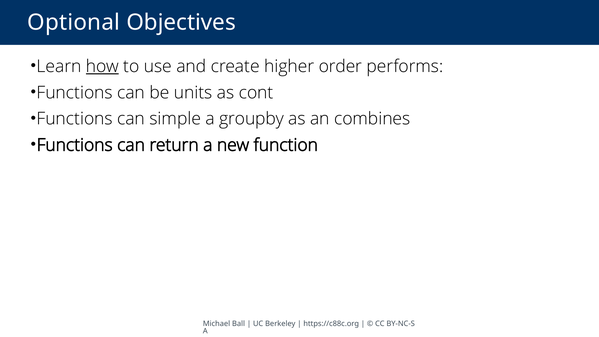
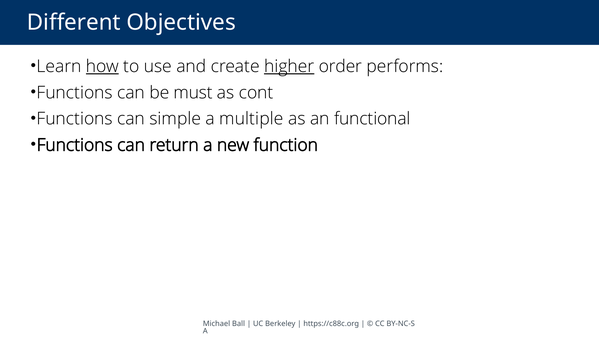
Optional: Optional -> Different (74, 22)
higher underline: none -> present (289, 66)
units: units -> must (193, 93)
groupby: groupby -> multiple (251, 119)
combines: combines -> functional (372, 119)
